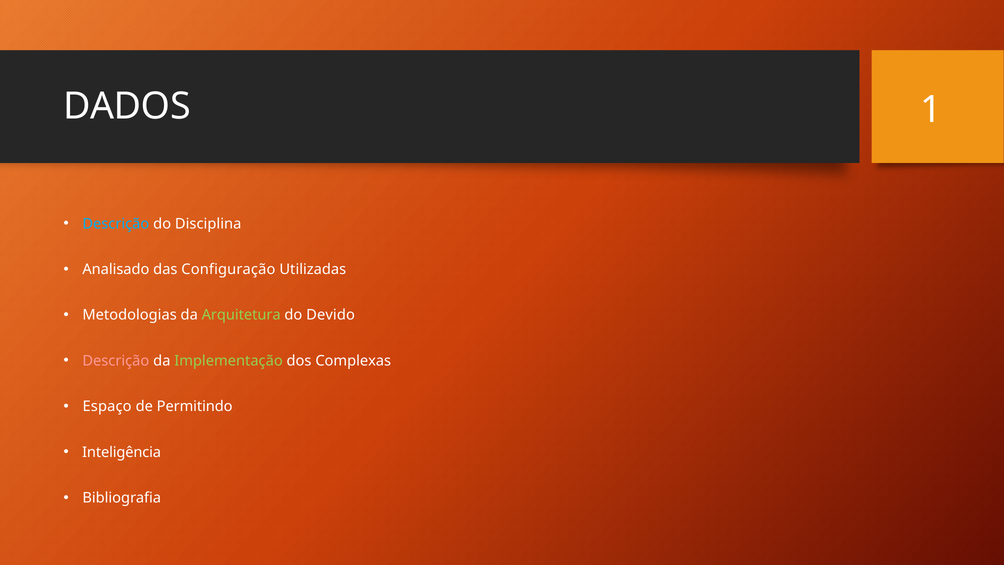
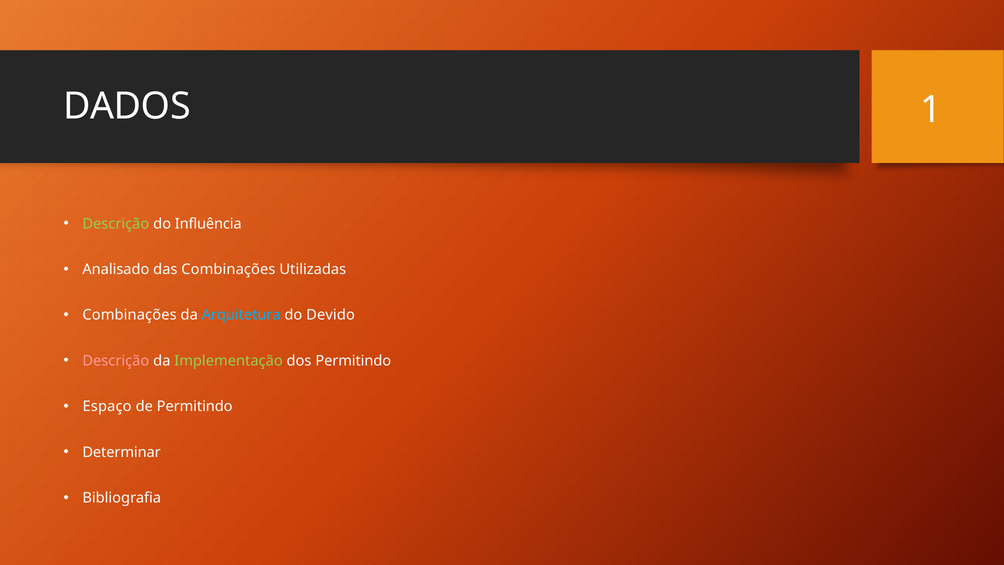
Descrição colour: light blue -> light green (116, 224)
Disciplina: Disciplina -> Influência (208, 224)
das Configuração: Configuração -> Combinações (228, 269)
Metodologias: Metodologias -> Combinações (130, 315)
Arquitetura colour: light green -> light blue (241, 315)
dos Complexas: Complexas -> Permitindo (353, 361)
Inteligência: Inteligência -> Determinar (122, 452)
